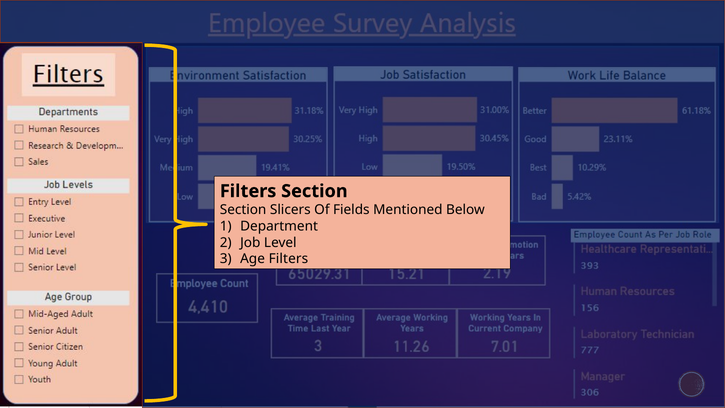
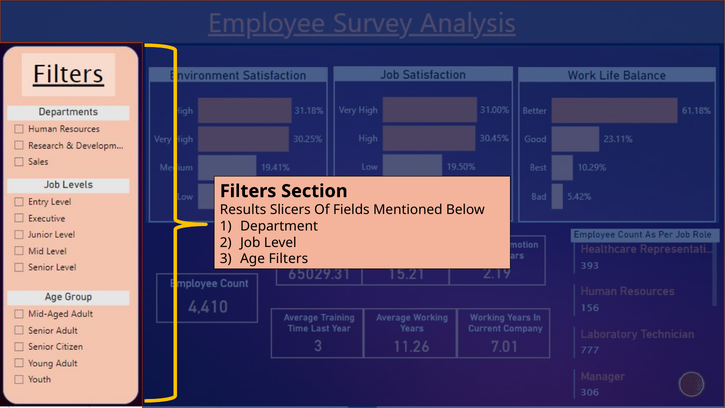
Section: Section -> Results (243, 210)
